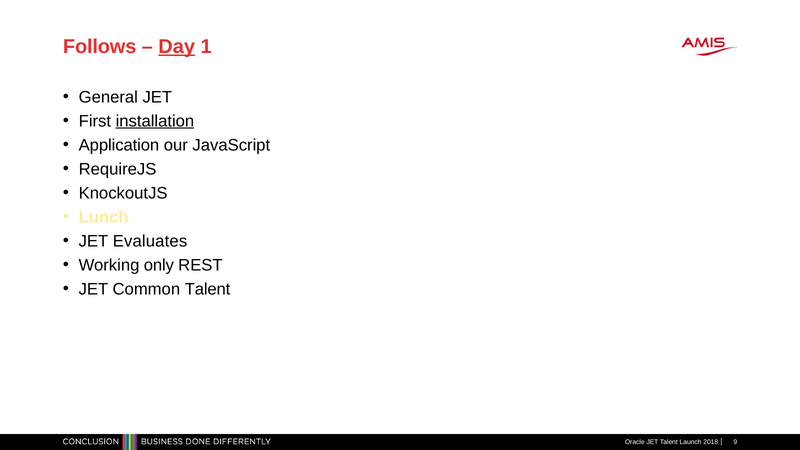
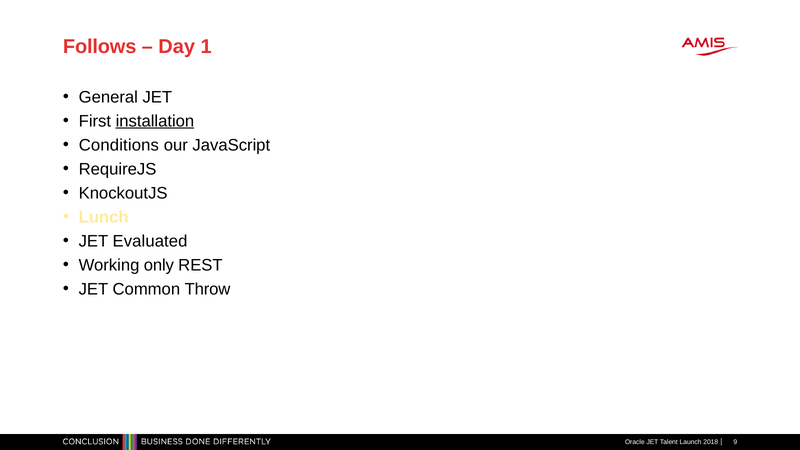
Day underline: present -> none (177, 47)
Application: Application -> Conditions (119, 145)
Evaluates: Evaluates -> Evaluated (150, 241)
Common Talent: Talent -> Throw (208, 289)
